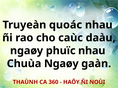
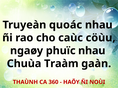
daàu: daàu -> cöùu (101, 38)
Chuùa Ngaøy: Ngaøy -> Traàm (61, 64)
